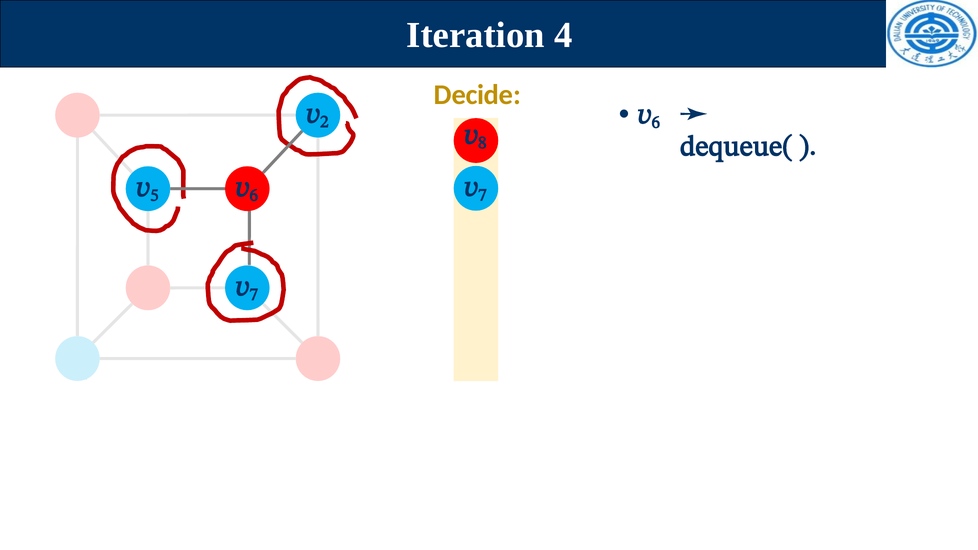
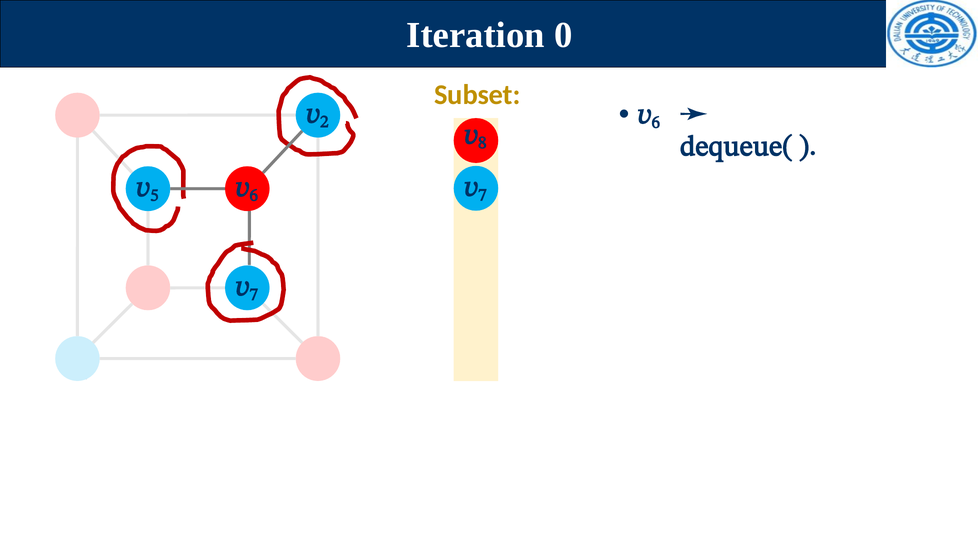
Iteration 4: 4 -> 0 (563, 35)
Decide: Decide -> Subset (477, 95)
